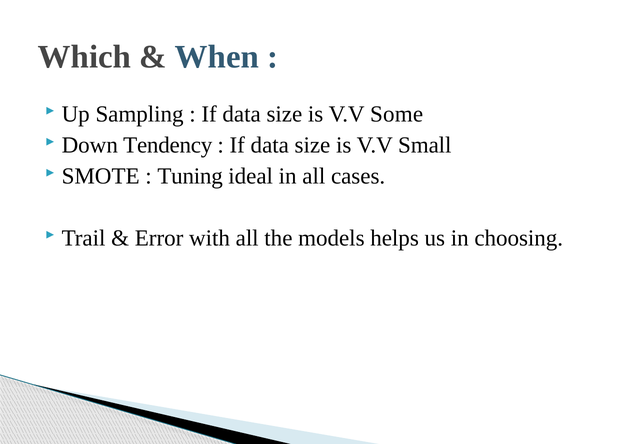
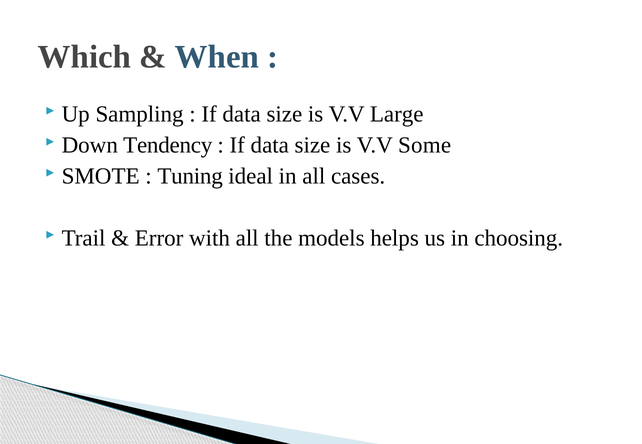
Some: Some -> Large (397, 114)
Small: Small -> Some (425, 145)
